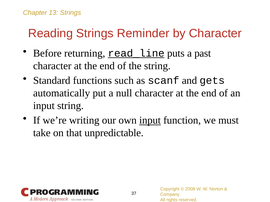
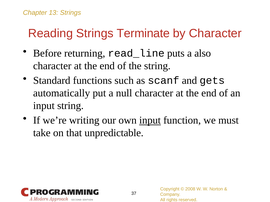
Reminder: Reminder -> Terminate (143, 33)
read_line underline: present -> none (136, 53)
past: past -> also (203, 53)
